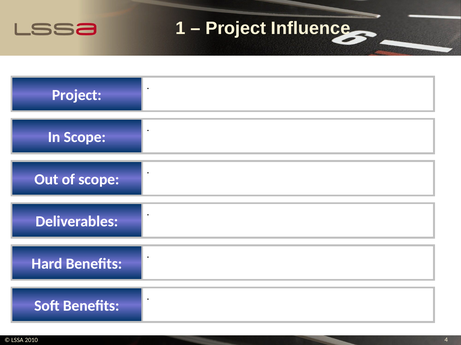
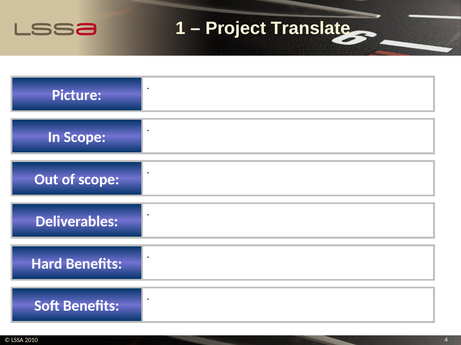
Influence: Influence -> Translate (311, 28)
Project: Project -> Picture (77, 95)
